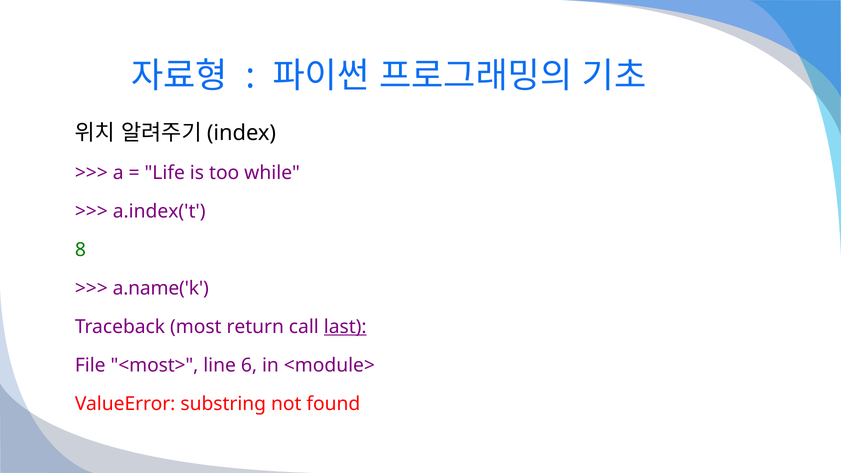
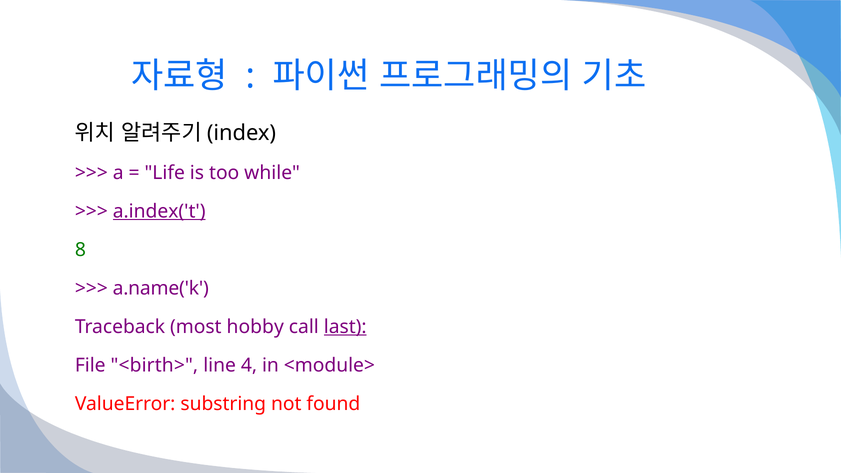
a.index('t underline: none -> present (159, 211)
return: return -> hobby (255, 327)
<most>: <most> -> <birth> (154, 365)
6: 6 -> 4 (249, 365)
